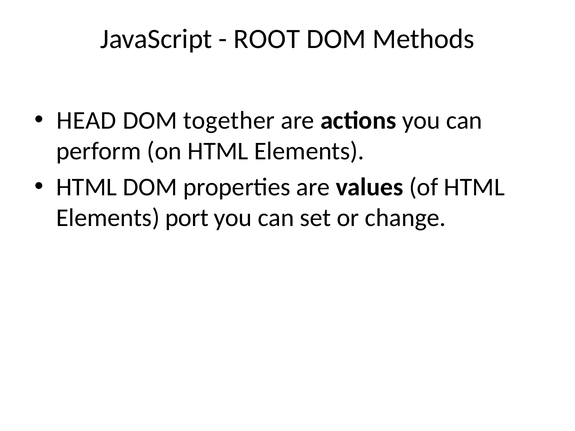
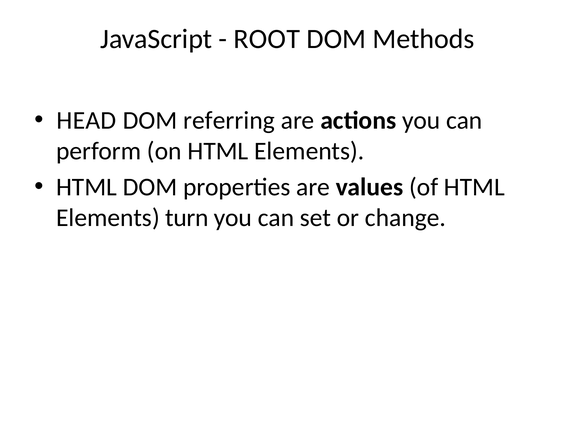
together: together -> referring (229, 121)
port: port -> turn (187, 218)
